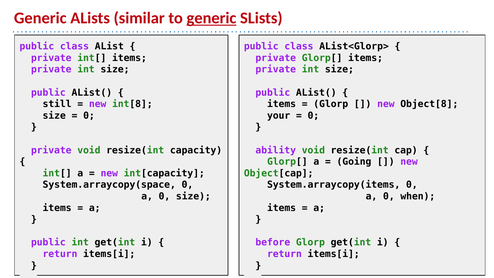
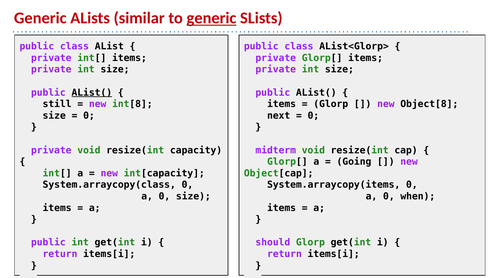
AList( underline: none -> present (92, 92)
your: your -> next (279, 116)
ability: ability -> midterm (276, 150)
System.arraycopy(space: System.arraycopy(space -> System.arraycopy(class (109, 185)
before: before -> should (273, 242)
